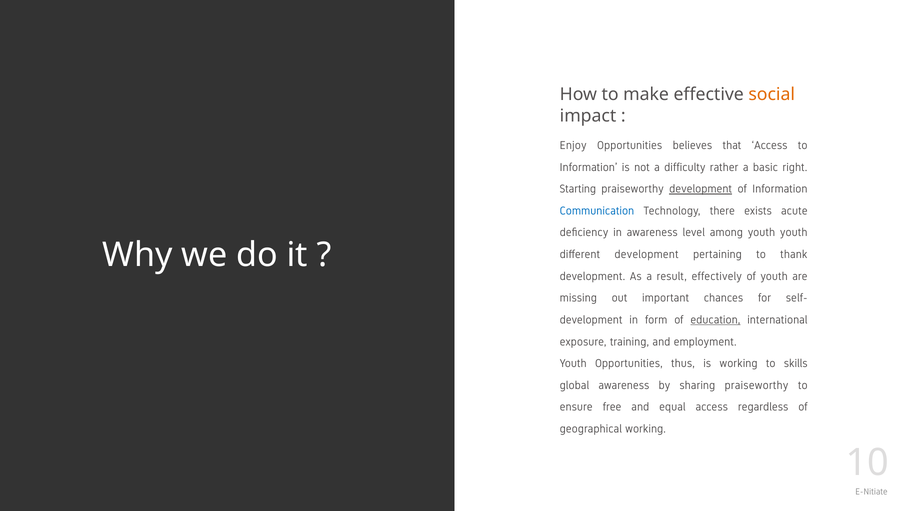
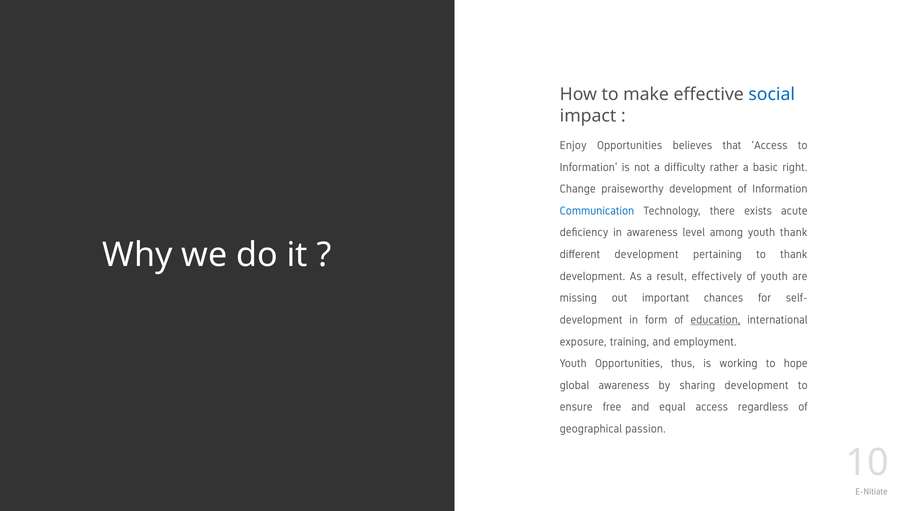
social colour: orange -> blue (772, 95)
Starting: Starting -> Change (578, 189)
development underline: present -> none (701, 189)
youth youth: youth -> thank (794, 233)
skills: skills -> hope (796, 364)
sharing praiseworthy: praiseworthy -> development (756, 386)
geographical working: working -> passion (646, 429)
